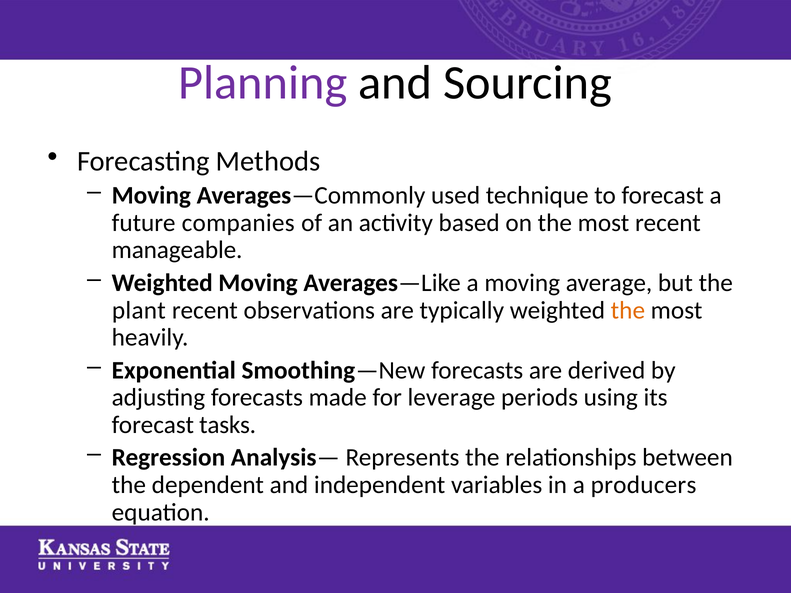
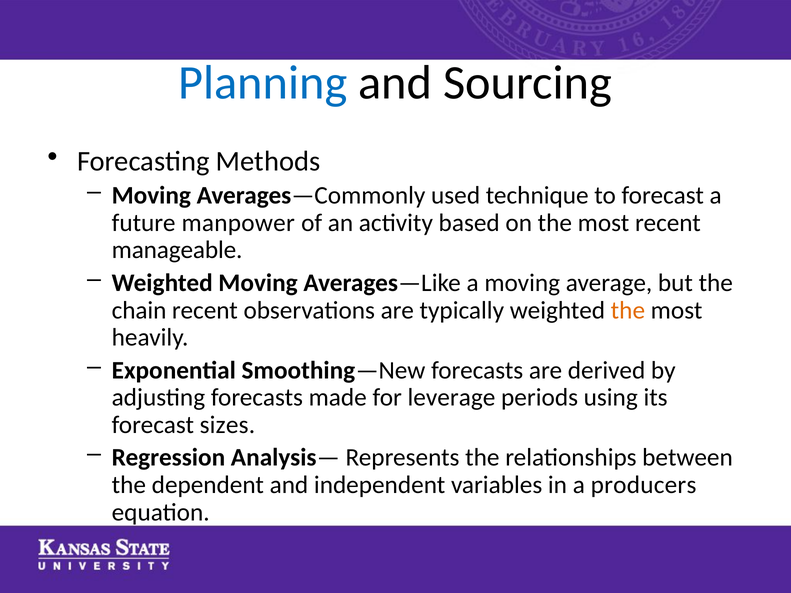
Planning colour: purple -> blue (263, 83)
companies: companies -> manpower (238, 223)
plant: plant -> chain (139, 310)
tasks: tasks -> sizes (227, 425)
